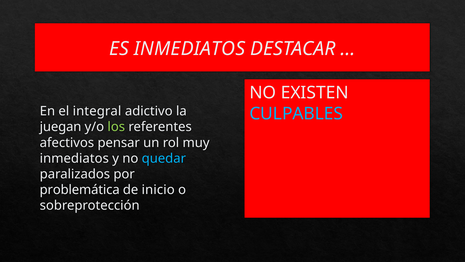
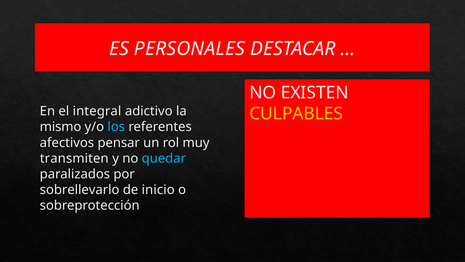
ES INMEDIATOS: INMEDIATOS -> PERSONALES (189, 49)
CULPABLES colour: light blue -> yellow (296, 114)
juegan: juegan -> mismo (61, 127)
los colour: light green -> light blue (116, 127)
inmediatos: inmediatos -> transmiten (74, 158)
problemática: problemática -> sobrellevarlo (80, 190)
